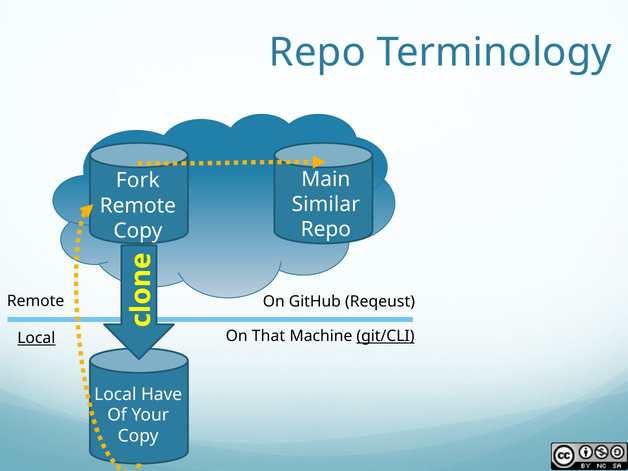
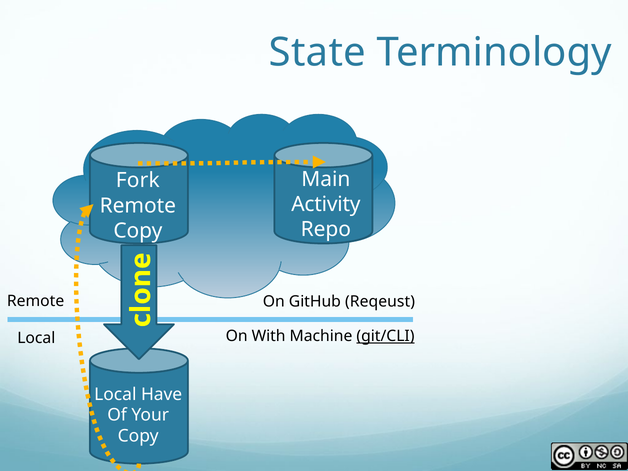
Repo: Repo -> State (317, 52)
Similar: Similar -> Activity (326, 204)
That: That -> With (269, 336)
Local underline: present -> none (36, 338)
